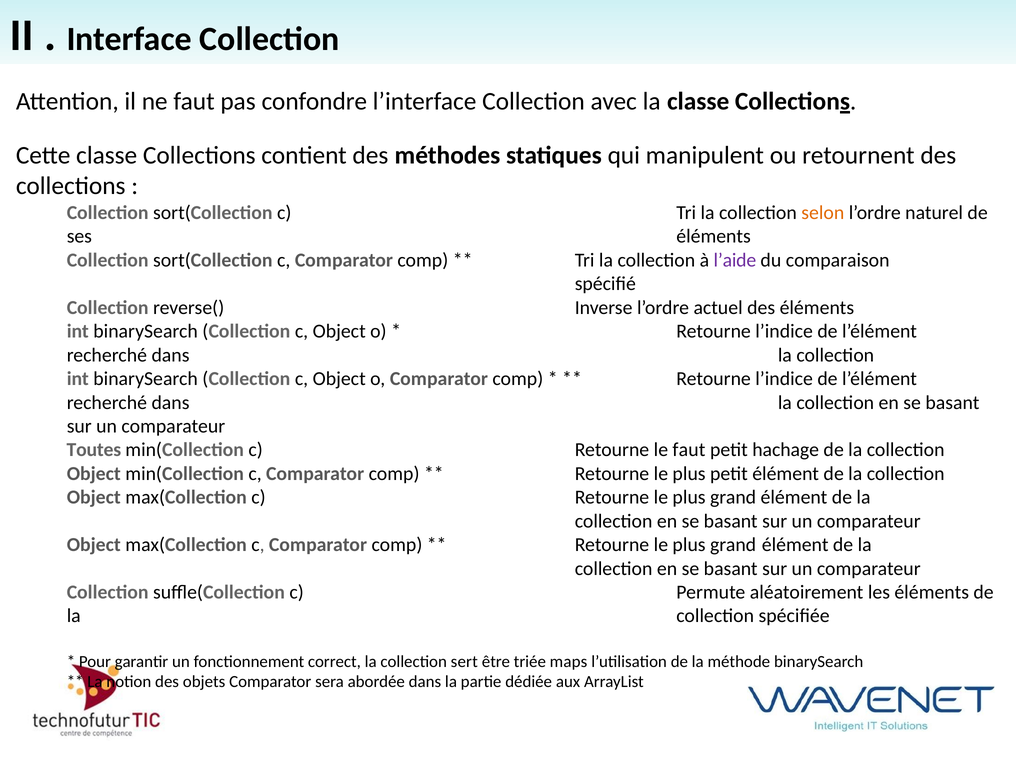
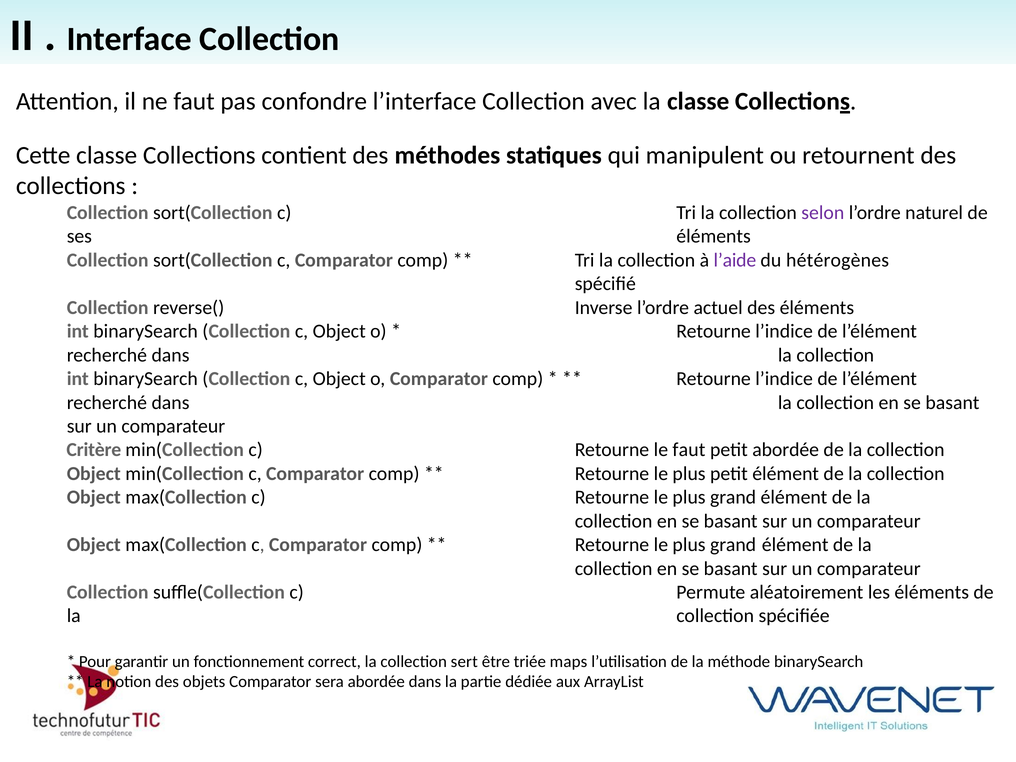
selon colour: orange -> purple (823, 213)
comparaison: comparaison -> hétérogènes (838, 260)
Toutes: Toutes -> Critère (94, 450)
petit hachage: hachage -> abordée (786, 450)
